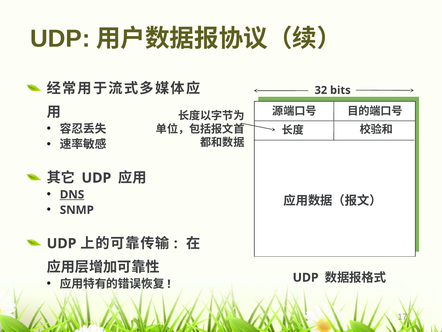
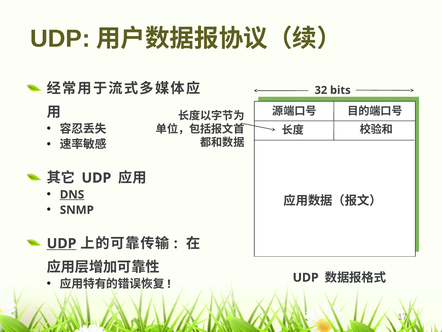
UDP underline: none -> present (62, 243)
